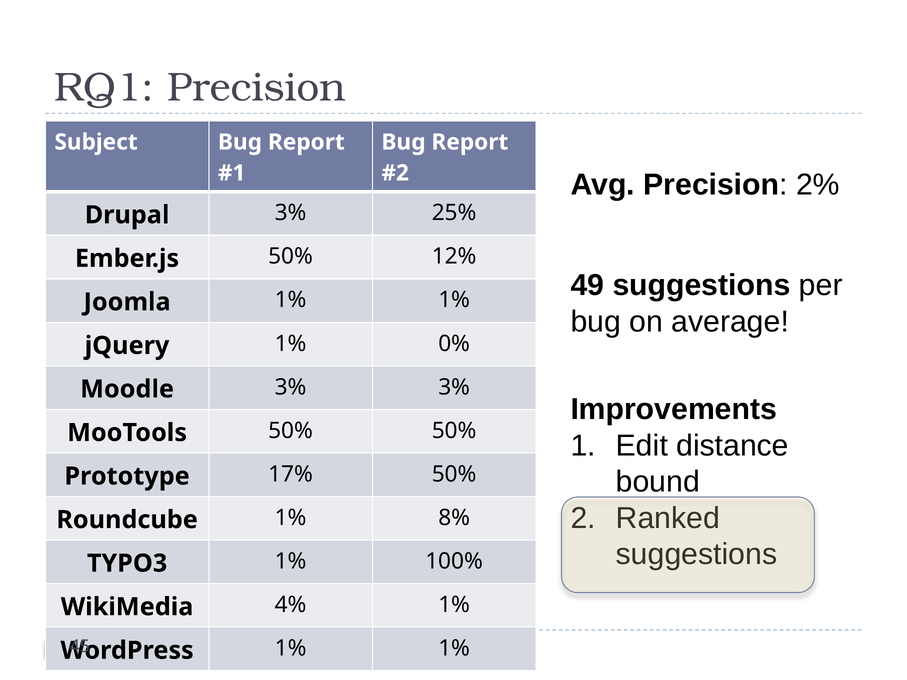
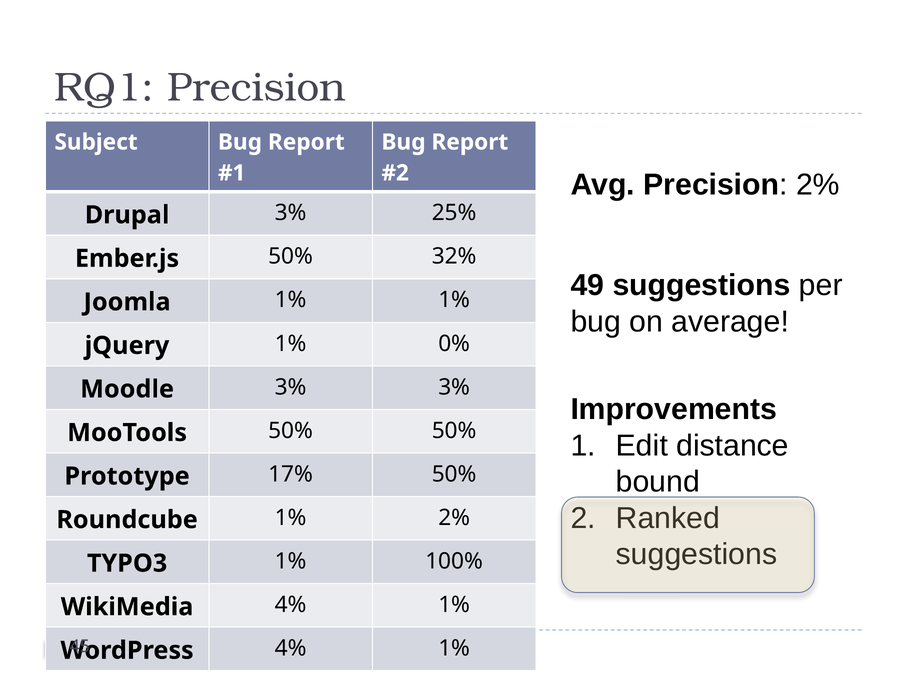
12%: 12% -> 32% (454, 257)
1% 8%: 8% -> 2% (454, 518)
1%: 1% -> 4% (291, 649)
